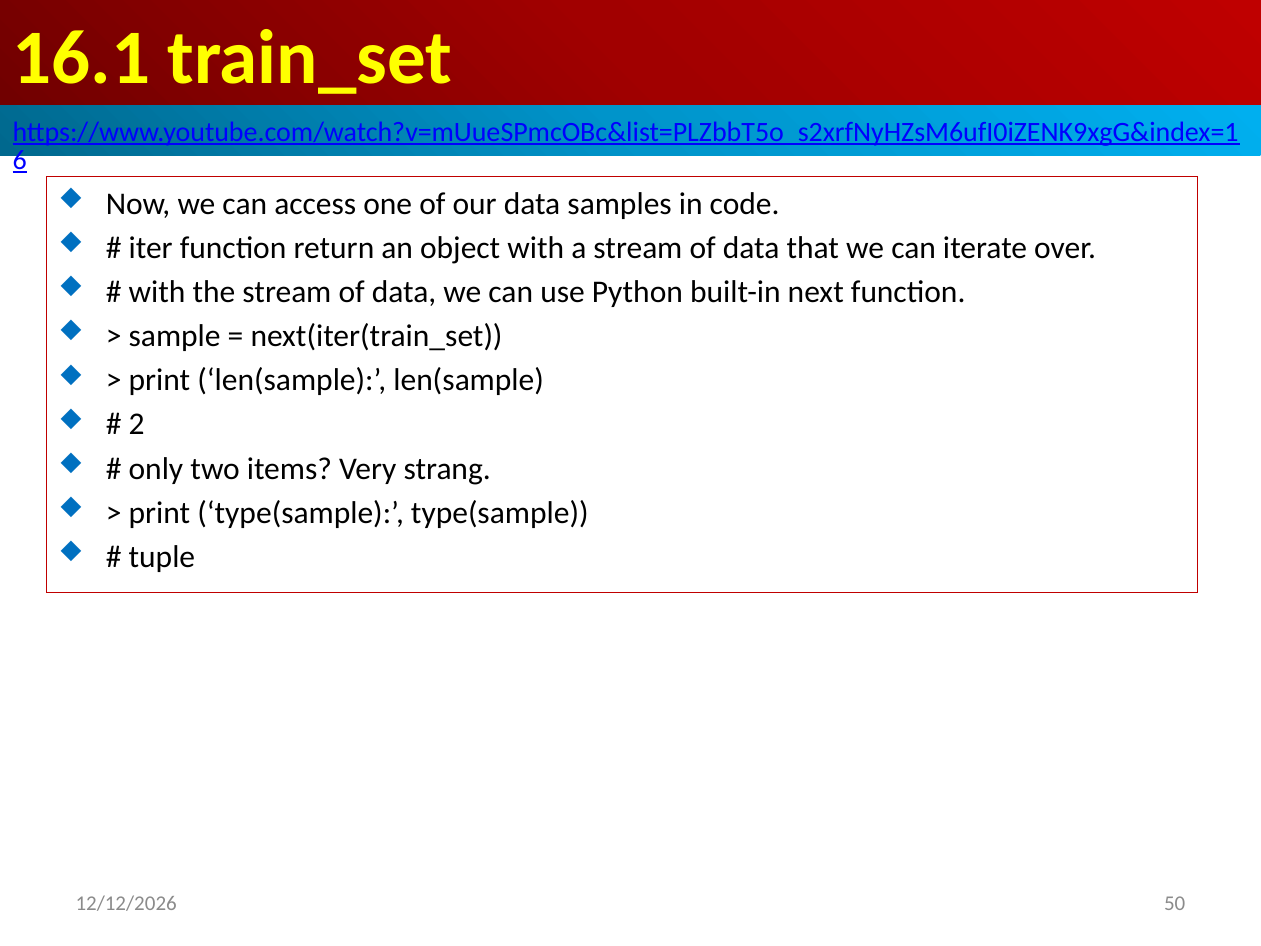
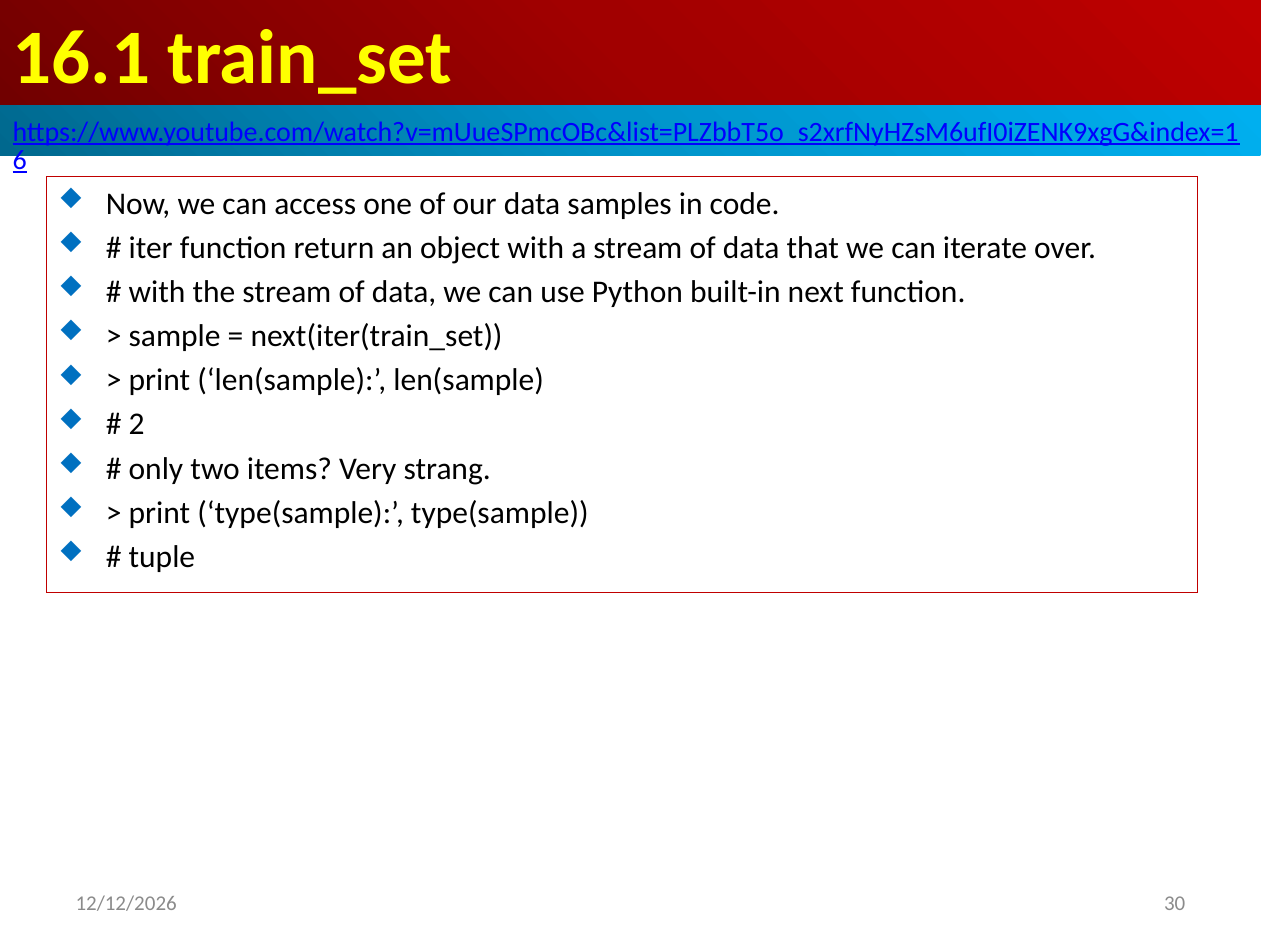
50: 50 -> 30 (1175, 903)
